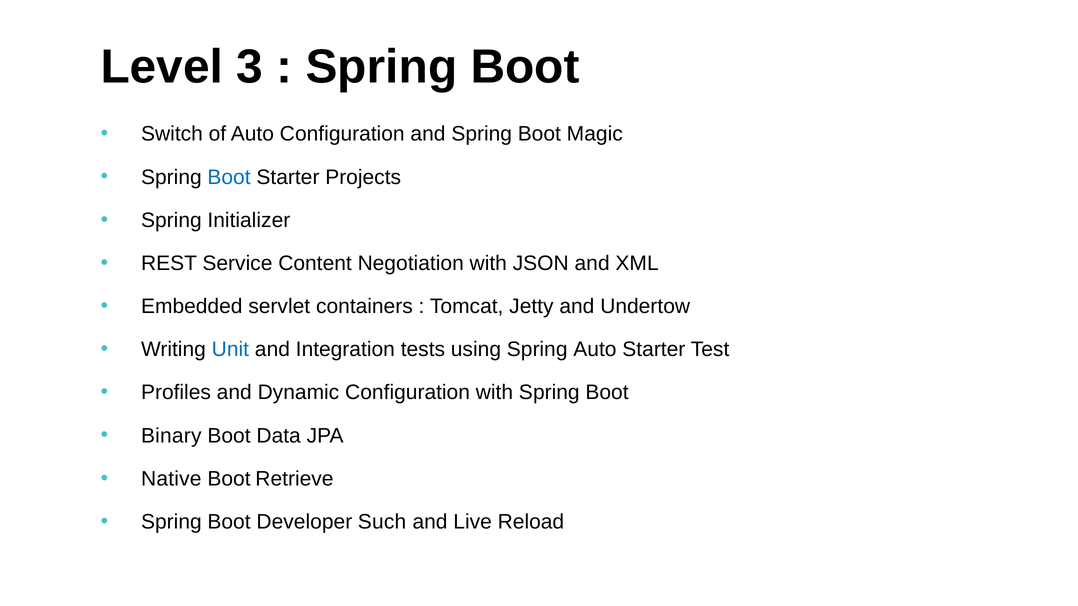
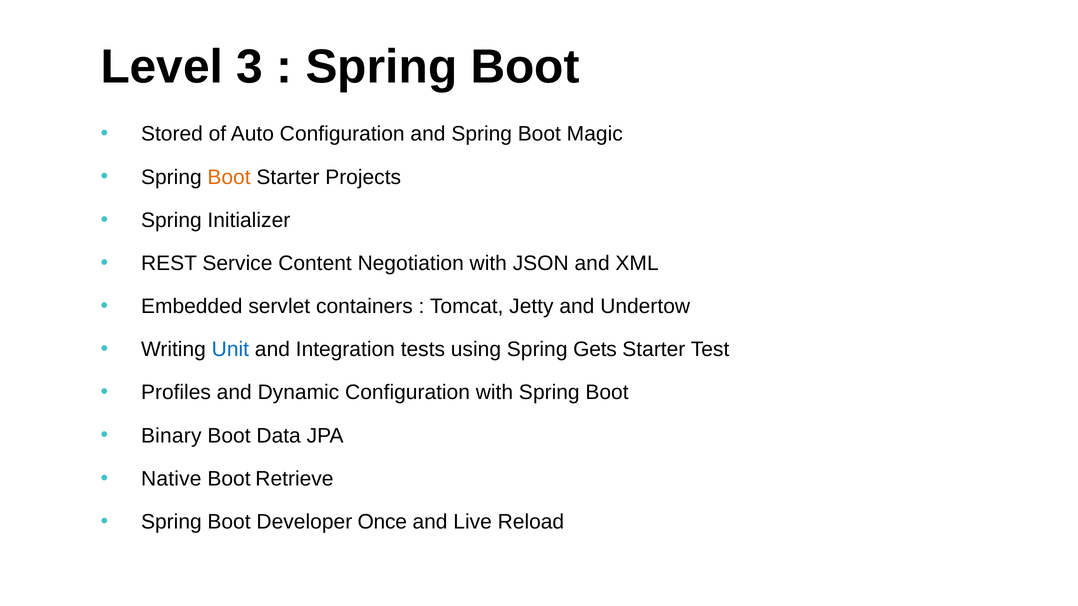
Switch: Switch -> Stored (172, 134)
Boot colour: blue -> orange (229, 177)
Spring Auto: Auto -> Gets (595, 350)
Such: Such -> Once (382, 522)
